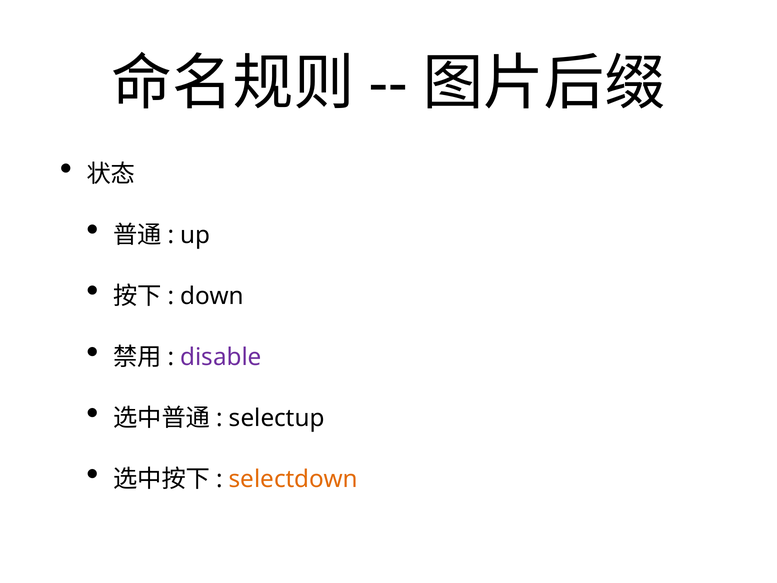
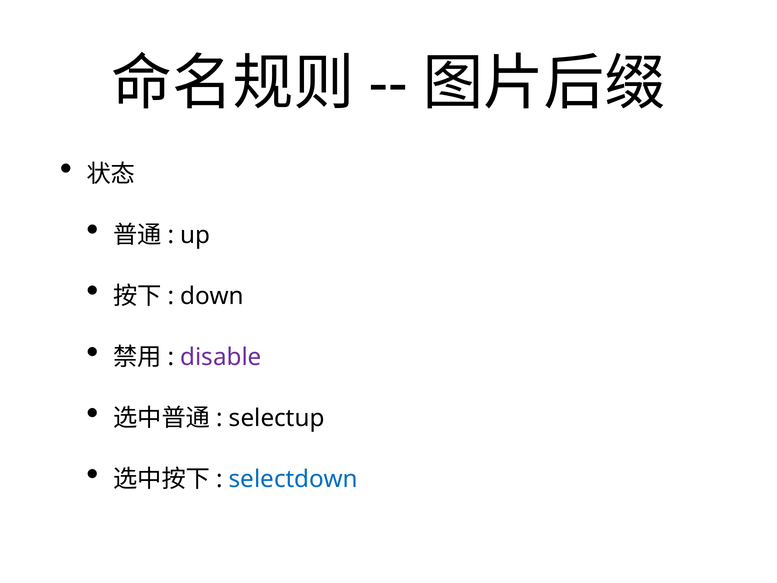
selectdown colour: orange -> blue (293, 479)
